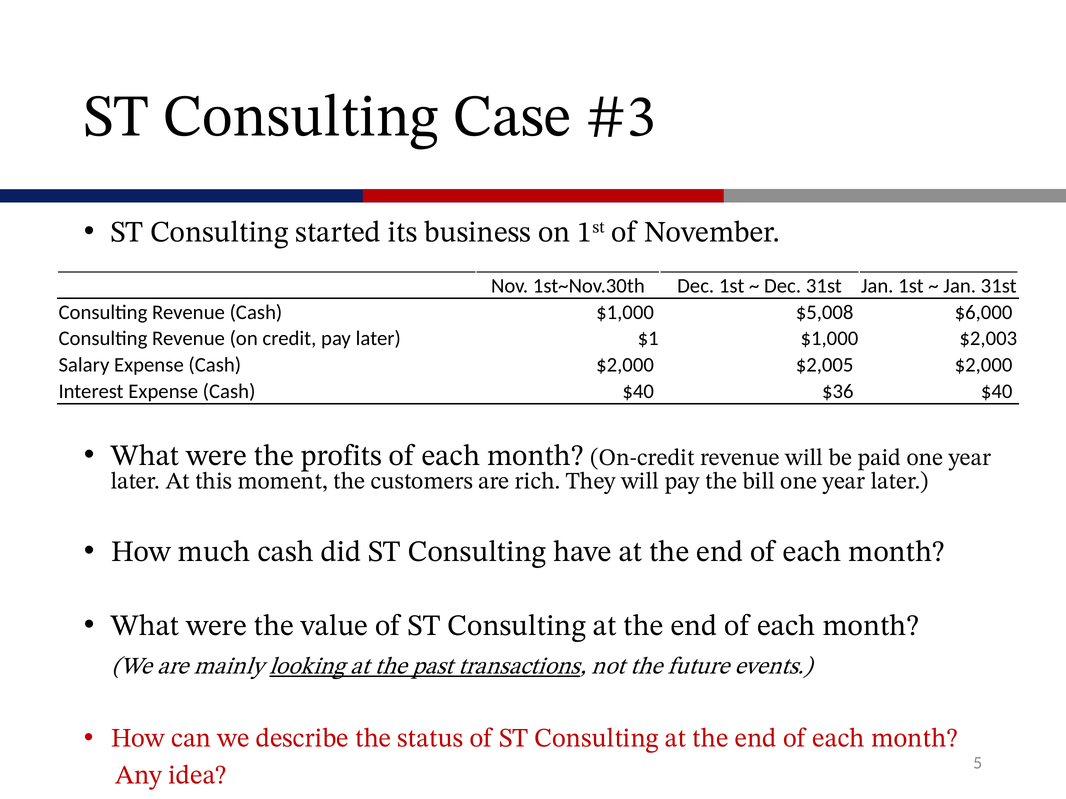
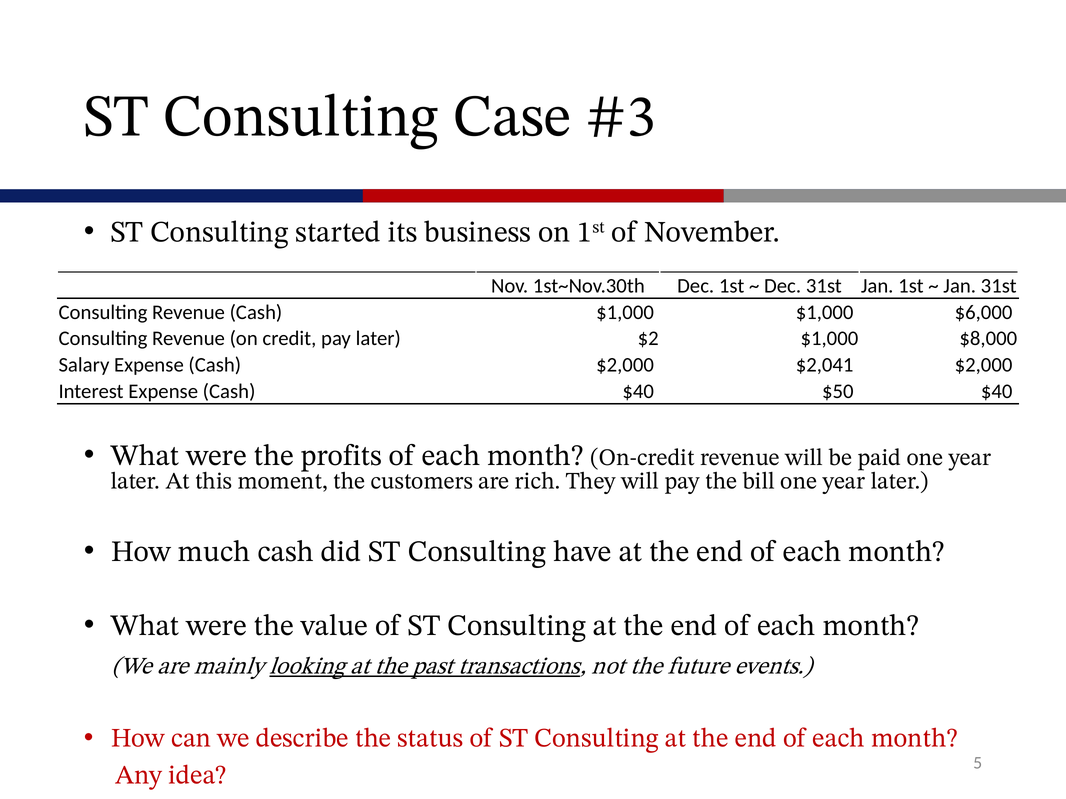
$1,000 $5,008: $5,008 -> $1,000 (825, 312)
$1: $1 -> $2 (648, 339)
$2,003: $2,003 -> $8,000 (988, 339)
$2,005: $2,005 -> $2,041 (825, 365)
$36: $36 -> $50 (838, 392)
